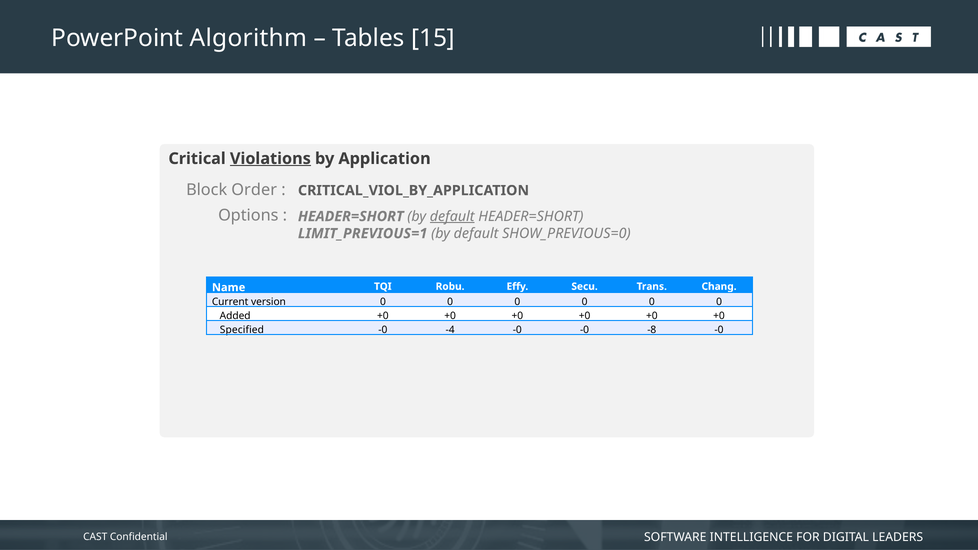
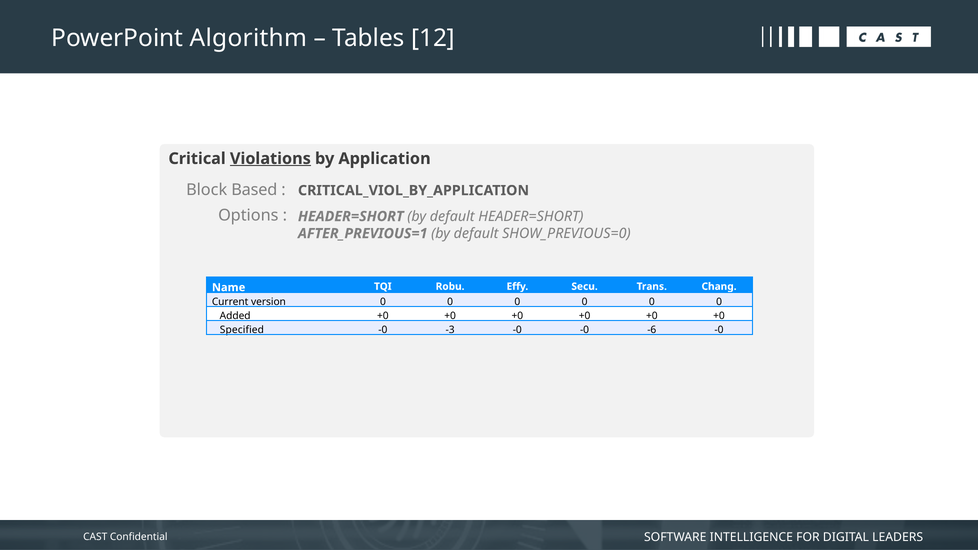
15: 15 -> 12 (433, 38)
Order: Order -> Based (254, 190)
default underline: present -> none (452, 216)
LIMIT_PREVIOUS=1: LIMIT_PREVIOUS=1 -> AFTER_PREVIOUS=1 (363, 234)
-4: -4 -> -3 (450, 330)
-8: -8 -> -6 (652, 330)
